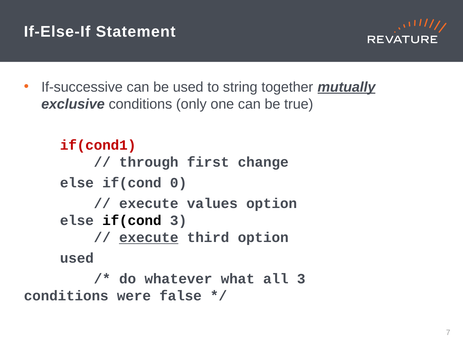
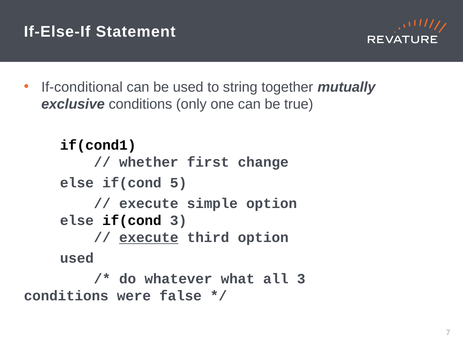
If-successive: If-successive -> If-conditional (82, 87)
mutually underline: present -> none (346, 87)
if(cond1 colour: red -> black (98, 145)
through: through -> whether (149, 162)
0: 0 -> 5 (178, 182)
values: values -> simple (212, 203)
